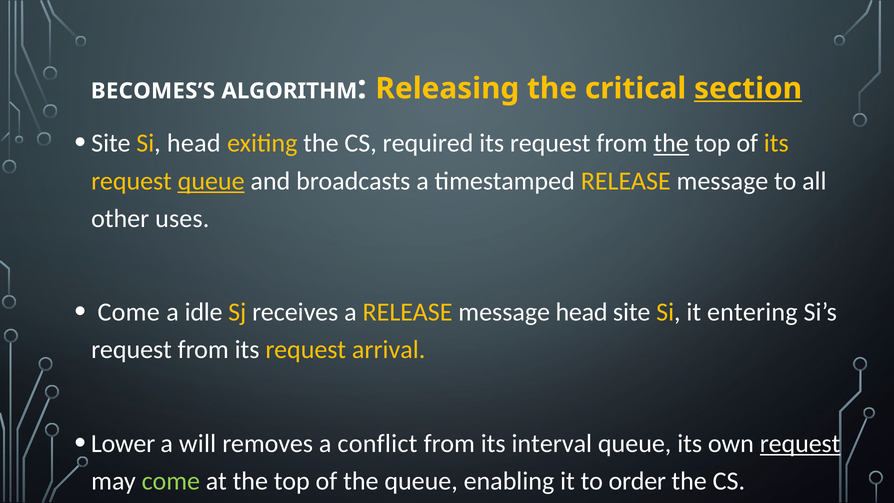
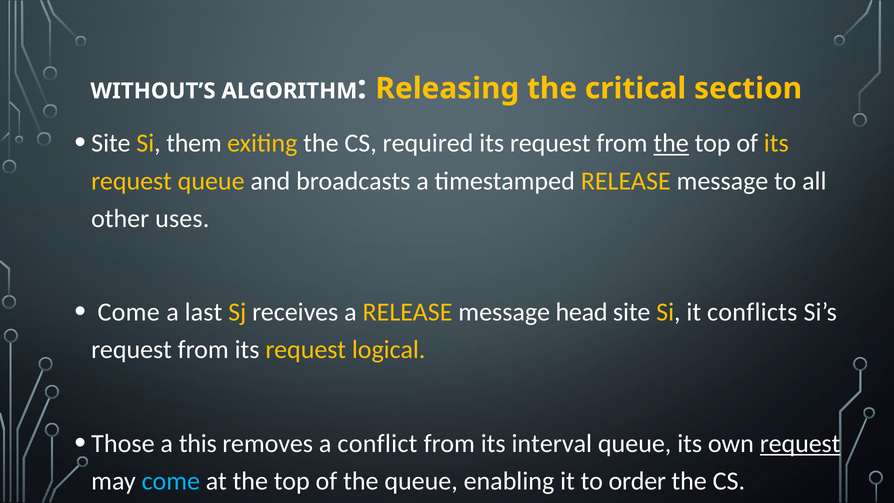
BECOMES’S: BECOMES’S -> WITHOUT’S (153, 91)
section underline: present -> none (748, 88)
Si head: head -> them (194, 143)
queue underline: present -> none (211, 181)
idle: idle -> last (203, 312)
entering: entering -> conflicts (752, 312)
arrival: arrival -> logical (389, 350)
Lower: Lower -> Those (123, 444)
will: will -> this (198, 444)
come colour: light green -> light blue (171, 481)
